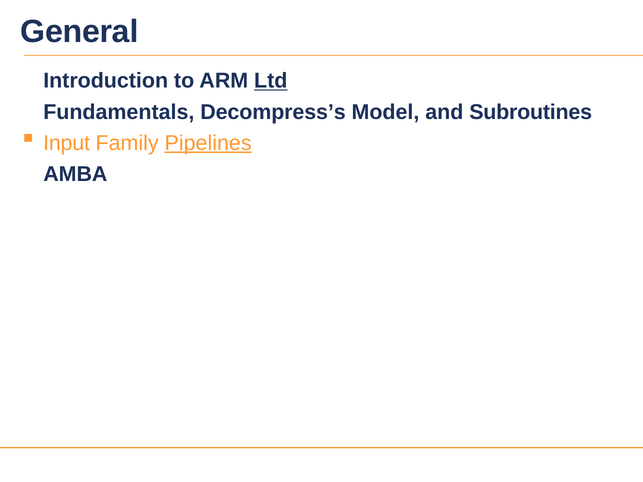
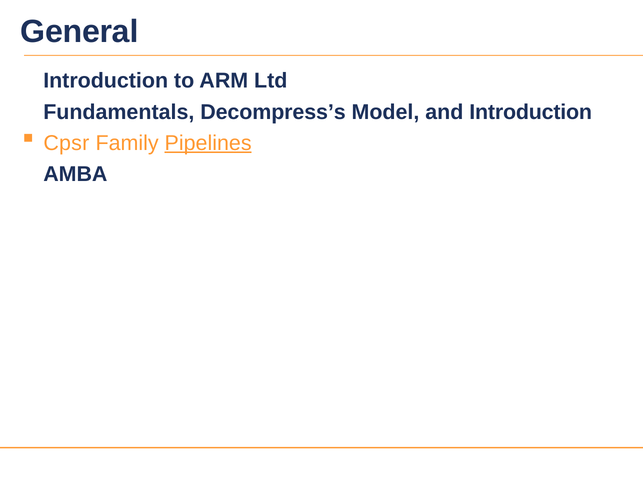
Ltd underline: present -> none (271, 81)
and Subroutines: Subroutines -> Introduction (531, 112)
Input: Input -> Cpsr (66, 143)
